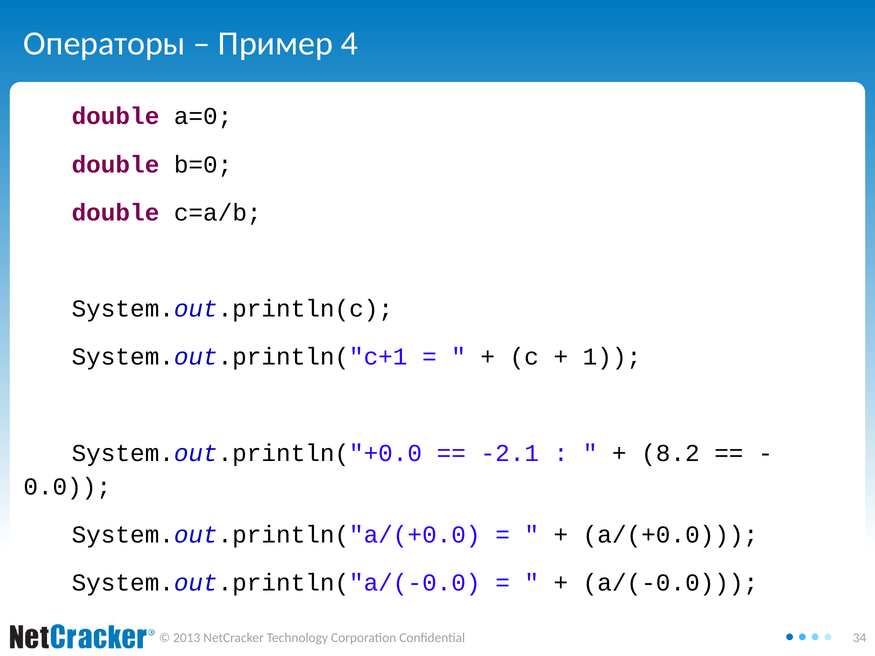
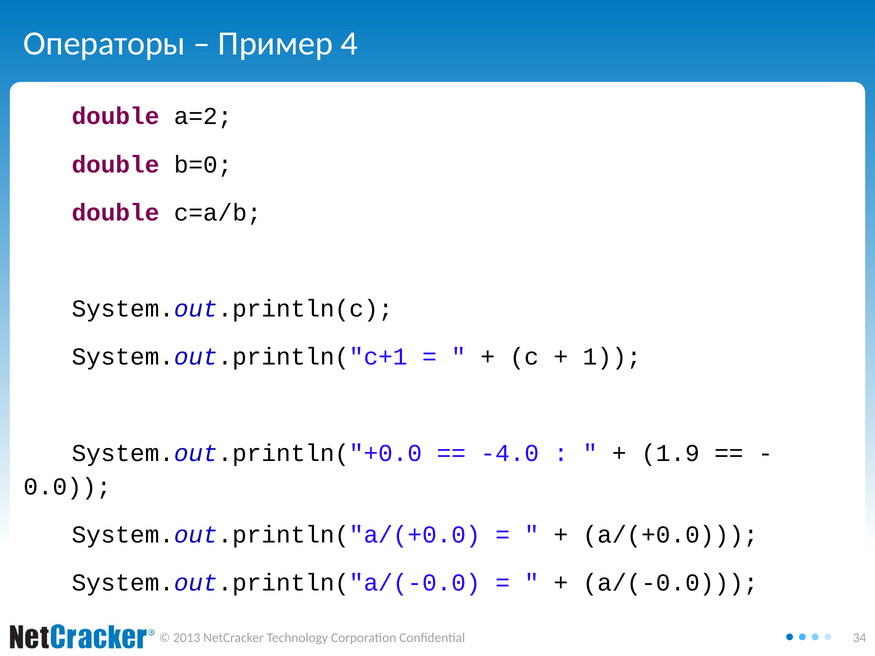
a=0: a=0 -> a=2 (203, 116)
-2.1: -2.1 -> -4.0 (510, 453)
8.2: 8.2 -> 1.9 (670, 453)
